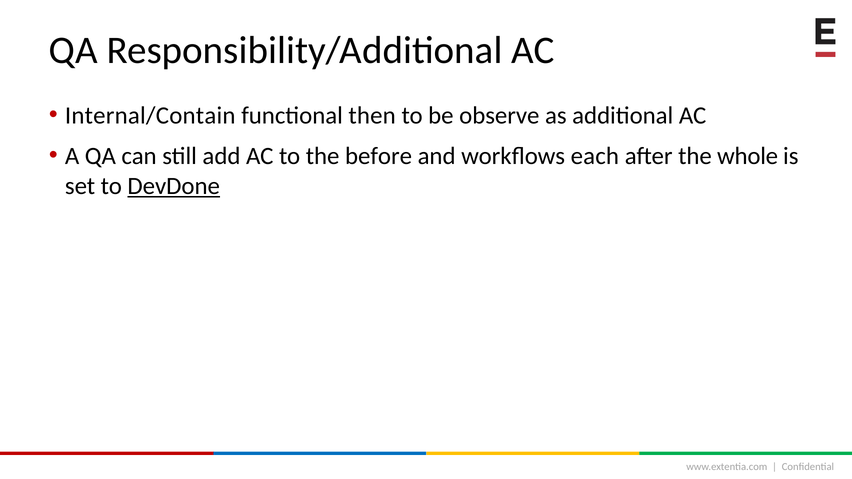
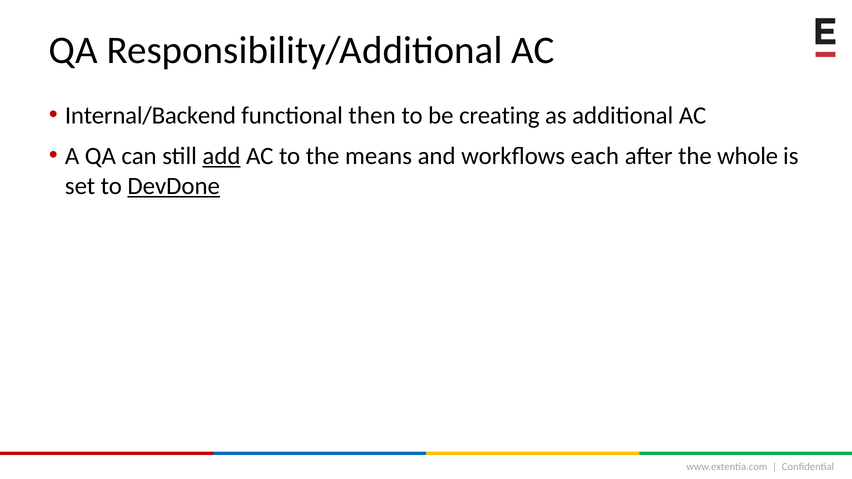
Internal/Contain: Internal/Contain -> Internal/Backend (150, 116)
observe: observe -> creating (499, 116)
add underline: none -> present (221, 156)
before: before -> means (379, 156)
